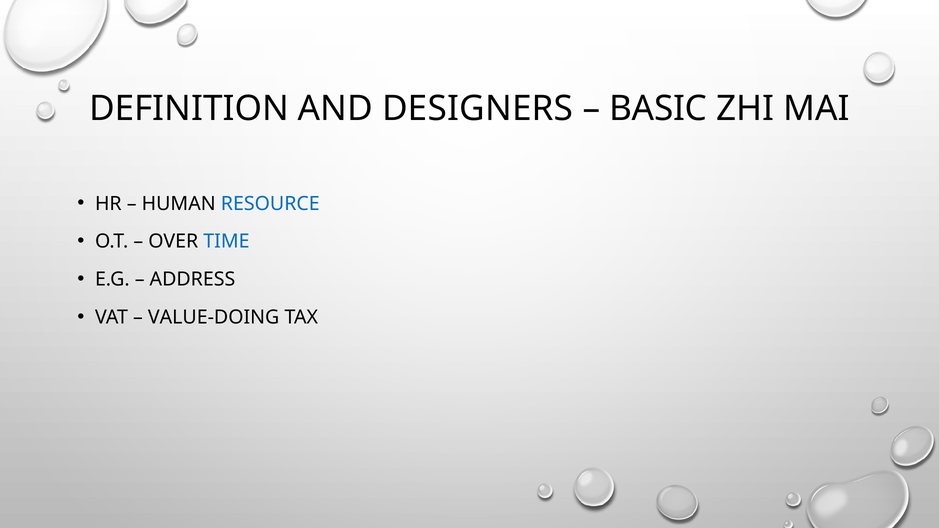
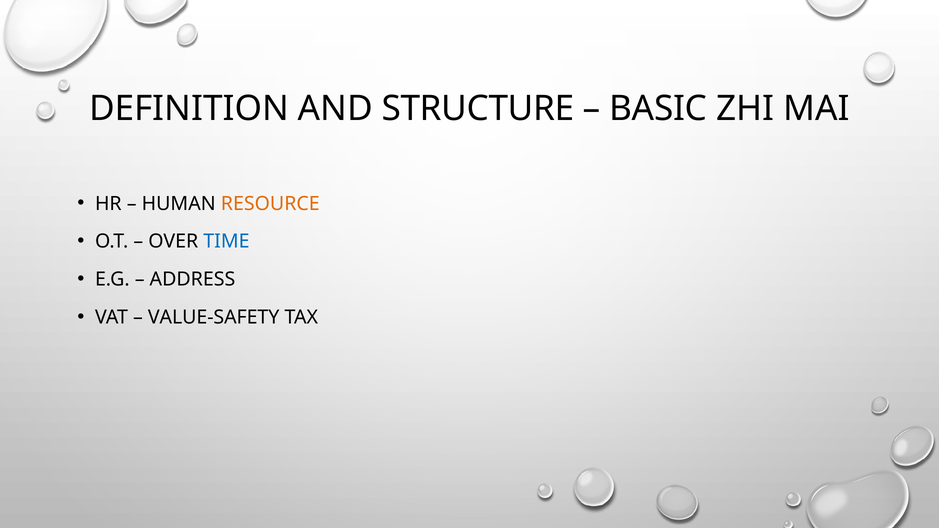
DESIGNERS: DESIGNERS -> STRUCTURE (478, 109)
RESOURCE colour: blue -> orange (270, 204)
VALUE-DOING: VALUE-DOING -> VALUE-SAFETY (214, 317)
